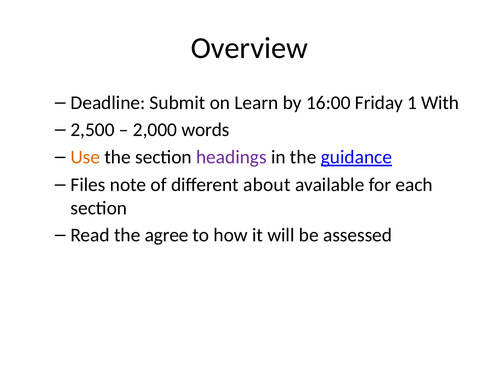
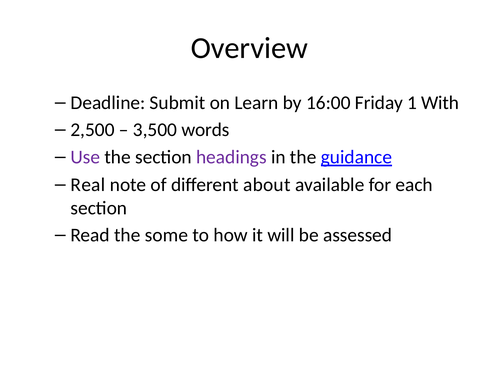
2,000: 2,000 -> 3,500 (155, 130)
Use colour: orange -> purple (85, 157)
Files: Files -> Real (88, 185)
agree: agree -> some (166, 235)
